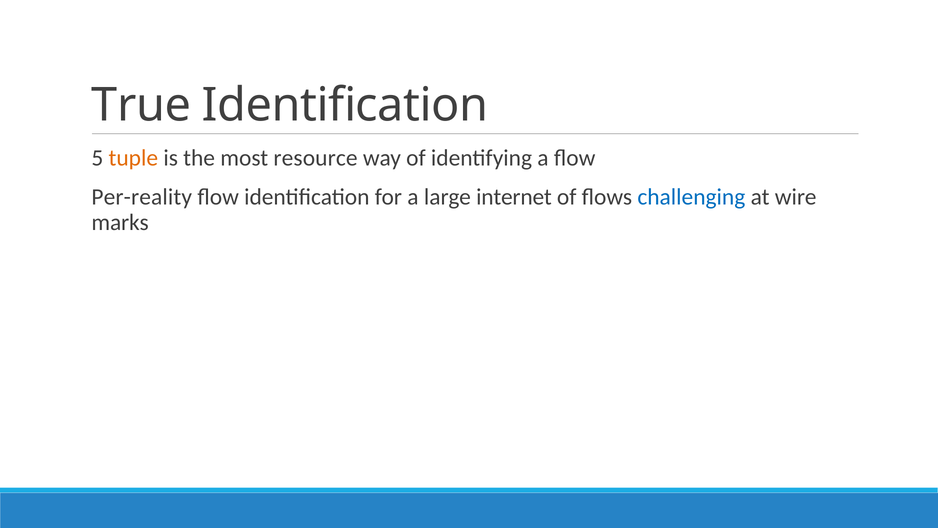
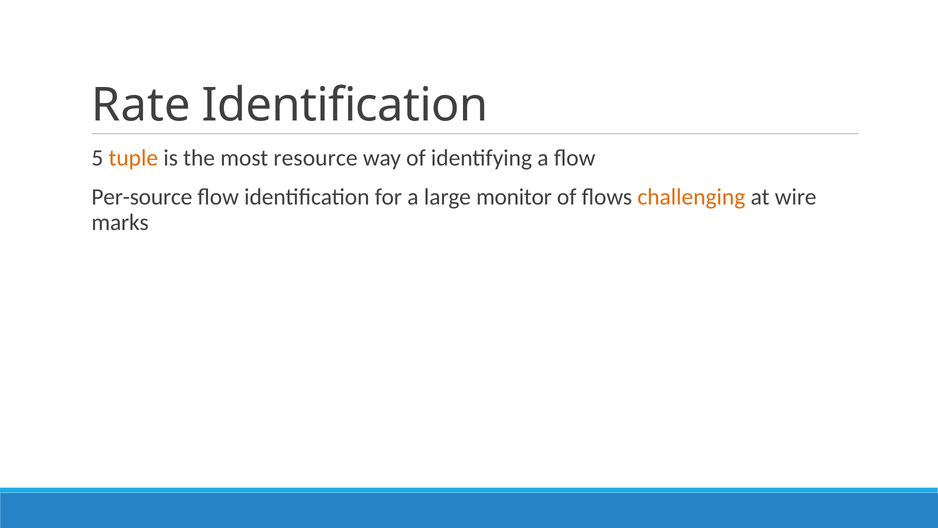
True: True -> Rate (141, 105)
Per-reality: Per-reality -> Per-source (142, 197)
internet: internet -> monitor (514, 197)
challenging colour: blue -> orange (691, 197)
